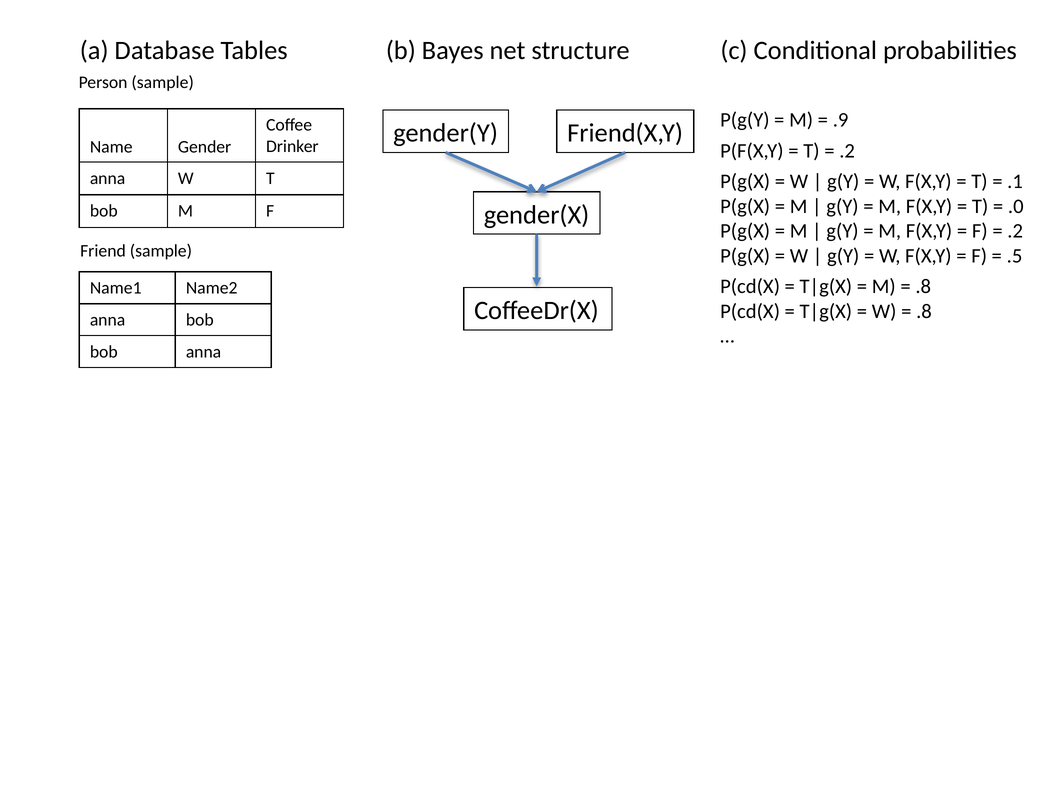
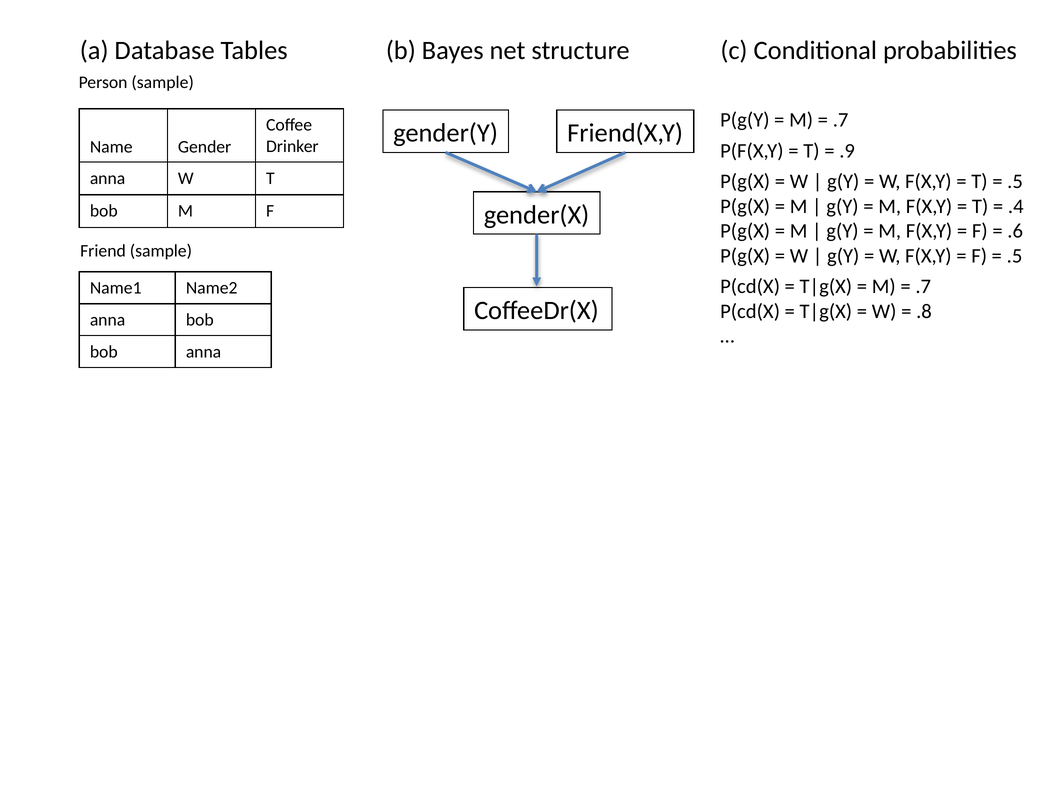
.9: .9 -> .7 (841, 120)
.2: .2 -> .9 (847, 151)
.1: .1 -> .5 (1015, 181)
.0: .0 -> .4 (1016, 206)
.2: .2 -> .6 (1015, 231)
.8: .8 -> .7 (923, 286)
